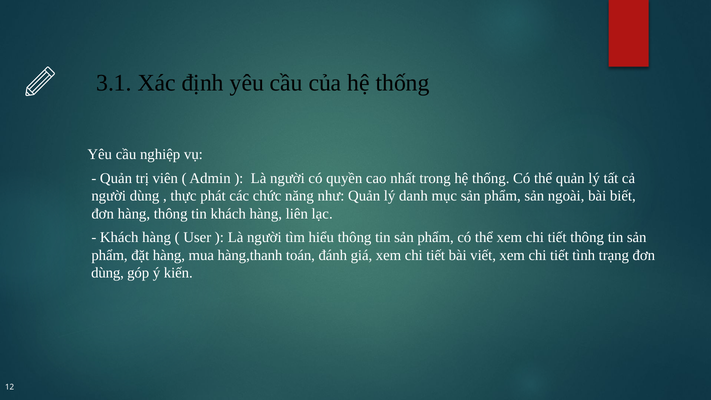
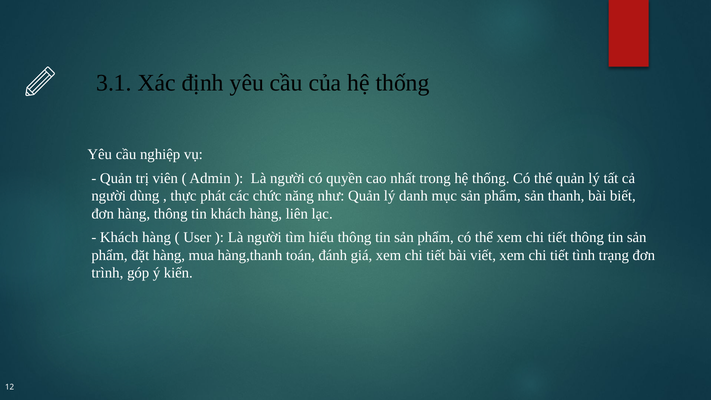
ngoài: ngoài -> thanh (566, 196)
dùng: dùng -> trình (107, 273)
